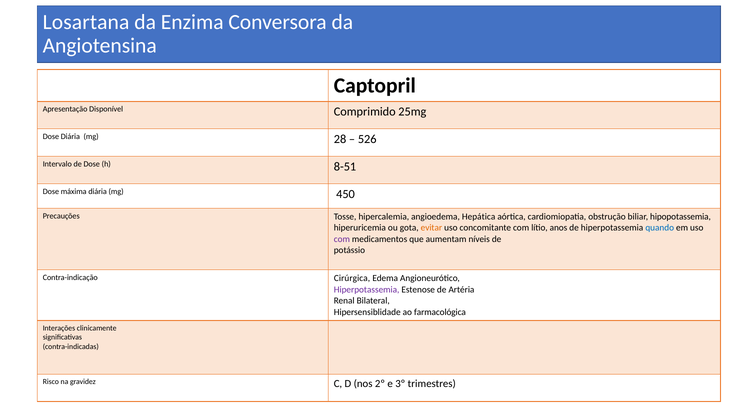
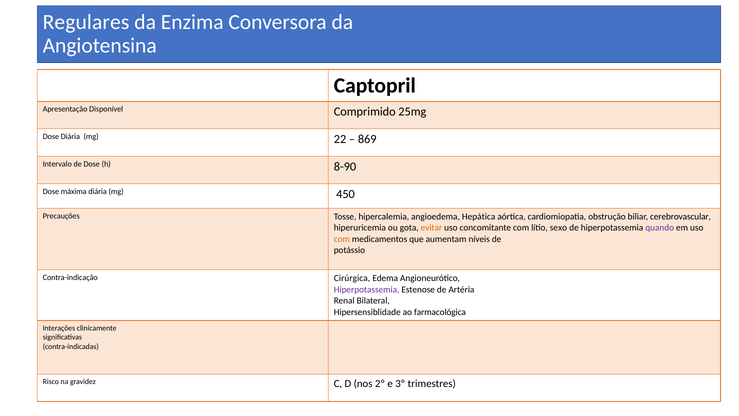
Losartana: Losartana -> Regulares (86, 22)
28: 28 -> 22 (340, 139)
526: 526 -> 869 (367, 139)
8-51: 8-51 -> 8-90 (345, 167)
hipopotassemia: hipopotassemia -> cerebrovascular (680, 216)
anos: anos -> sexo (558, 228)
quando colour: blue -> purple (660, 228)
com colour: purple -> orange (342, 239)
